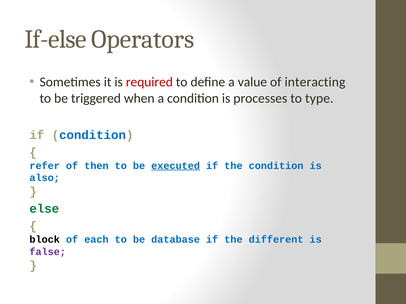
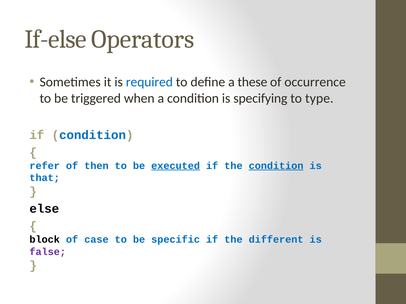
required colour: red -> blue (149, 82)
value: value -> these (252, 82)
interacting: interacting -> occurrence (315, 82)
processes: processes -> specifying (260, 98)
condition underline: none -> present (276, 166)
also: also -> that (45, 178)
else colour: green -> black (44, 209)
each: each -> case (96, 240)
database: database -> specific (176, 240)
